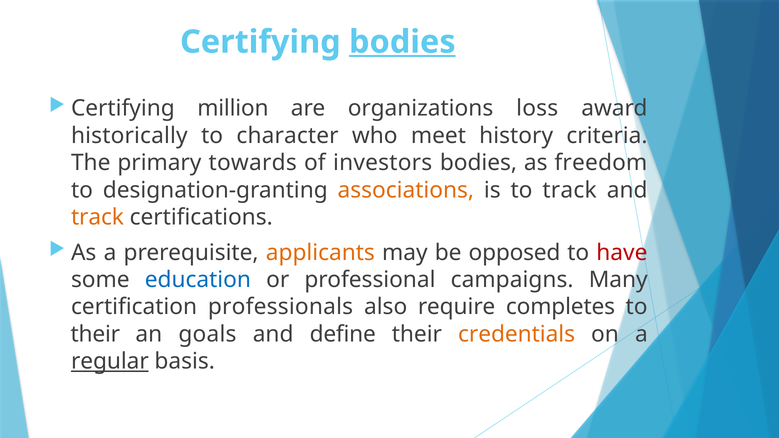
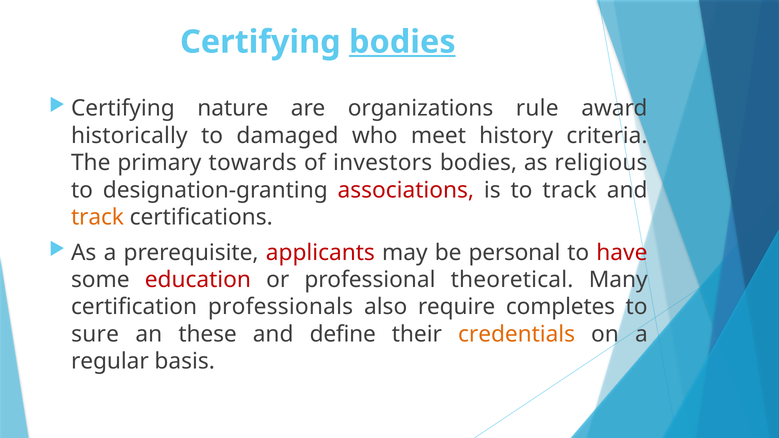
million: million -> nature (233, 108)
loss: loss -> rule (537, 108)
character: character -> damaged (288, 136)
freedom: freedom -> religious (601, 163)
associations colour: orange -> red (406, 190)
applicants colour: orange -> red (320, 253)
opposed: opposed -> personal (515, 253)
education colour: blue -> red (198, 280)
campaigns: campaigns -> theoretical (512, 280)
their: their -> sure (95, 334)
goals: goals -> these (208, 334)
regular underline: present -> none (110, 361)
